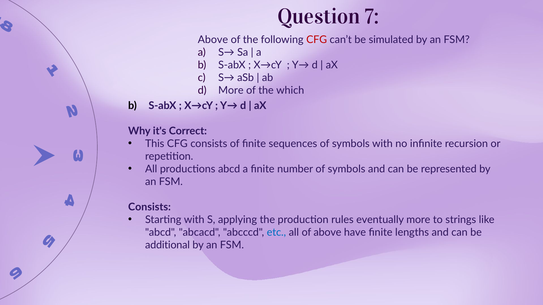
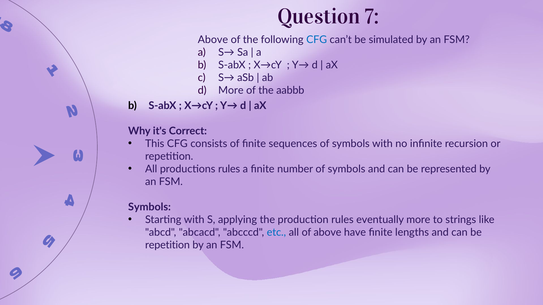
CFG colour: red -> blue (317, 40)
which: which -> aabbb (290, 91)
productions abcd: abcd -> rules (229, 169)
Consists: Consists -> Symbols (150, 207)
additional: additional -> repetition (167, 245)
